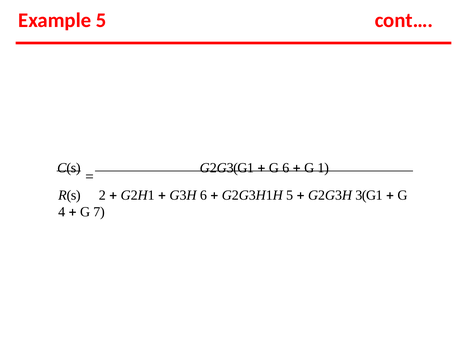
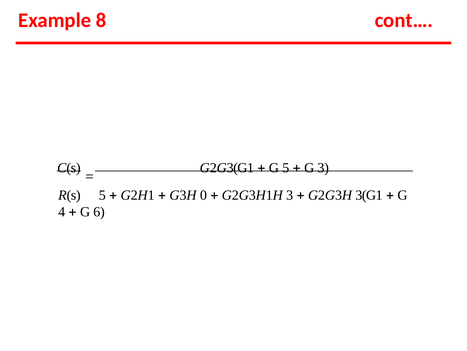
Example 5: 5 -> 8 (101, 20)
G 6: 6 -> 5 (286, 168)
G 1: 1 -> 3 (323, 168)
R(s 2: 2 -> 5 (102, 195)
G3H 6: 6 -> 0 (203, 195)
G2G3H1H 5: 5 -> 3 (290, 195)
7: 7 -> 6 (99, 212)
